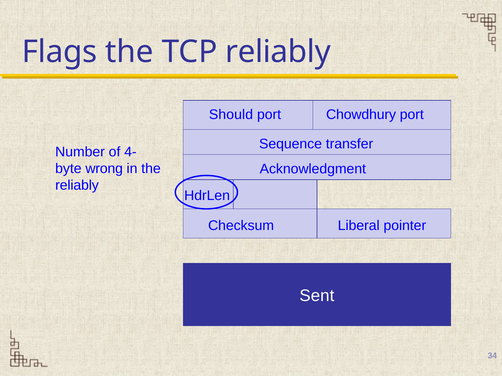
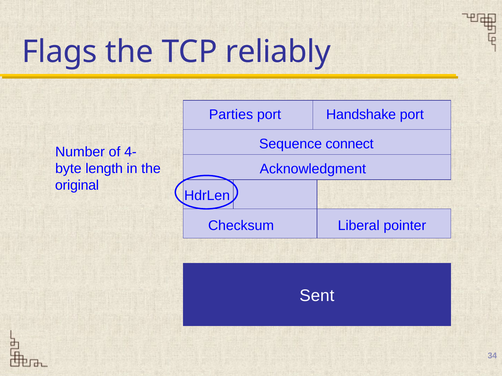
Should: Should -> Parties (231, 115)
Chowdhury: Chowdhury -> Handshake (361, 115)
transfer: transfer -> connect (350, 144)
wrong: wrong -> length (104, 169)
reliably: reliably -> original (77, 186)
